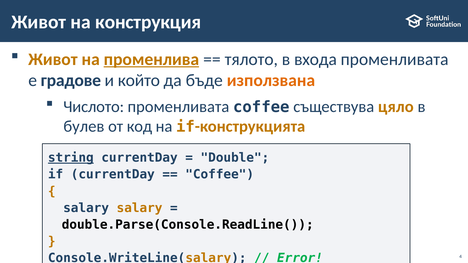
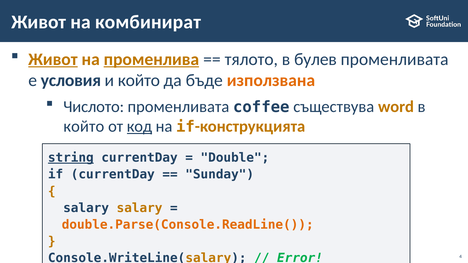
конструкция: конструкция -> комбинират (148, 22)
Живот underline: none -> present (53, 59)
входа: входа -> булев (315, 59)
градове: градове -> условия (71, 80)
цяло: цяло -> word (396, 107)
булев: булев -> който (84, 127)
код underline: none -> present (139, 127)
Coffee: Coffee -> Sunday (220, 175)
double.Parse(Console.ReadLine( colour: black -> orange (188, 225)
